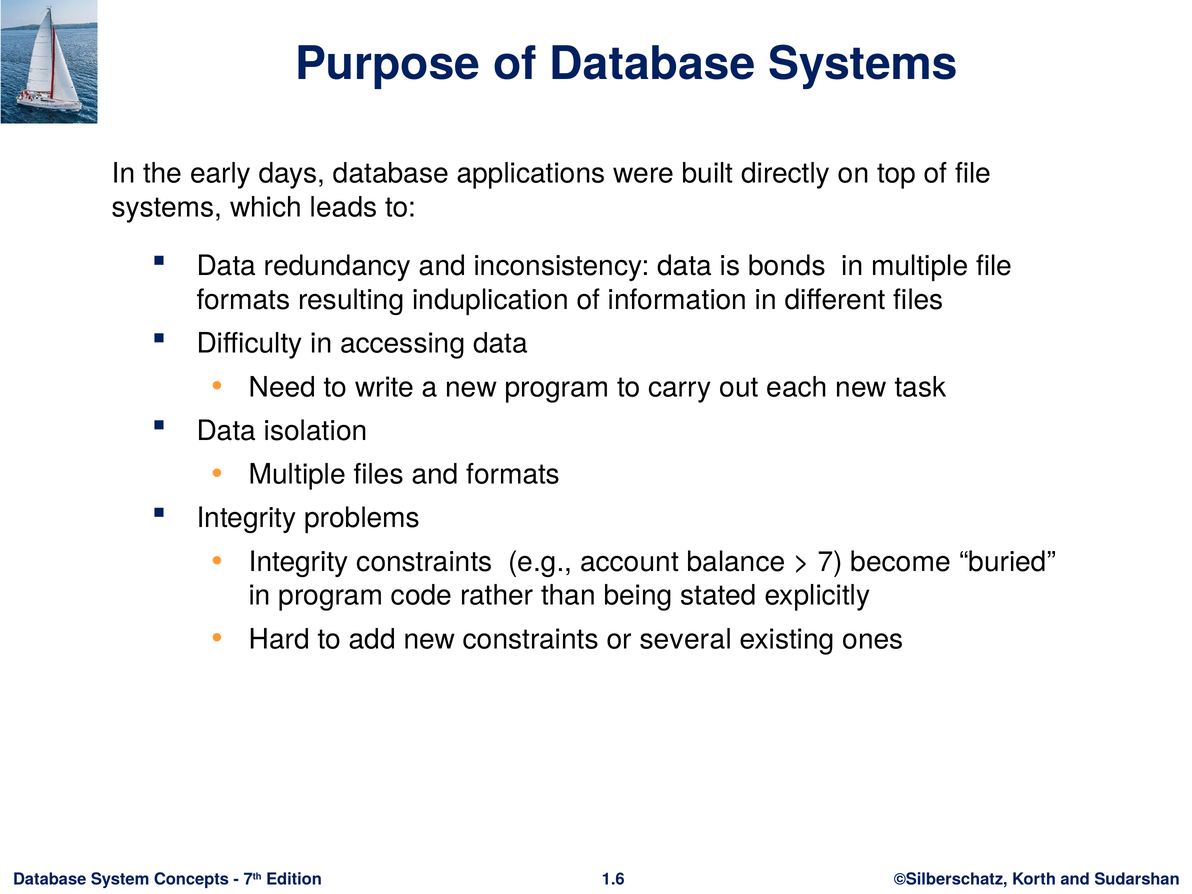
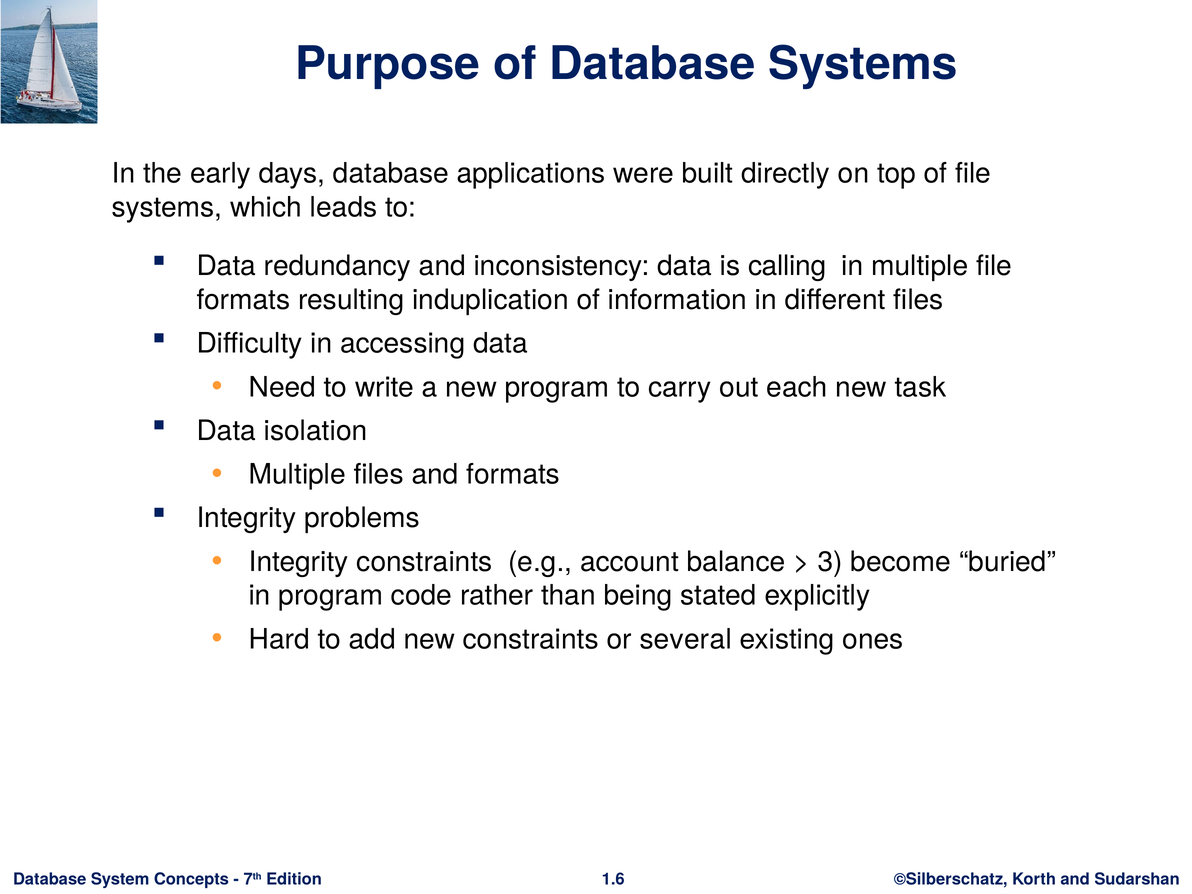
bonds: bonds -> calling (787, 266)
7: 7 -> 3 (830, 562)
